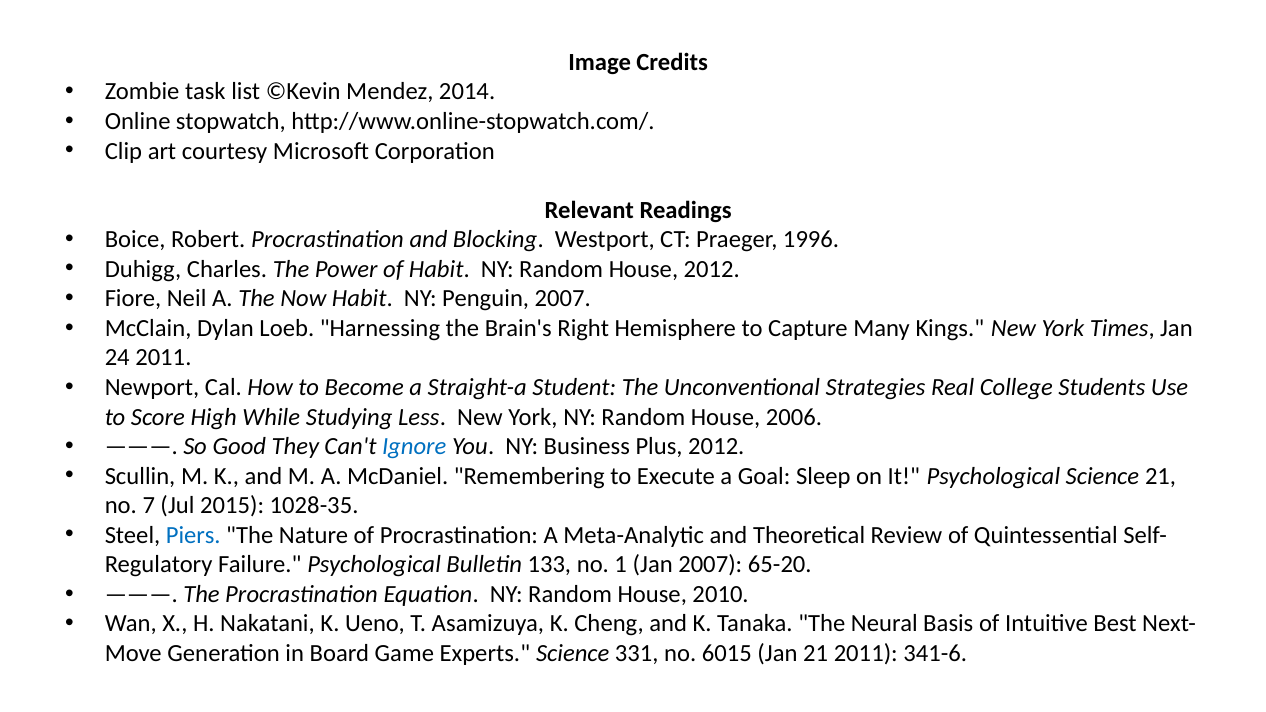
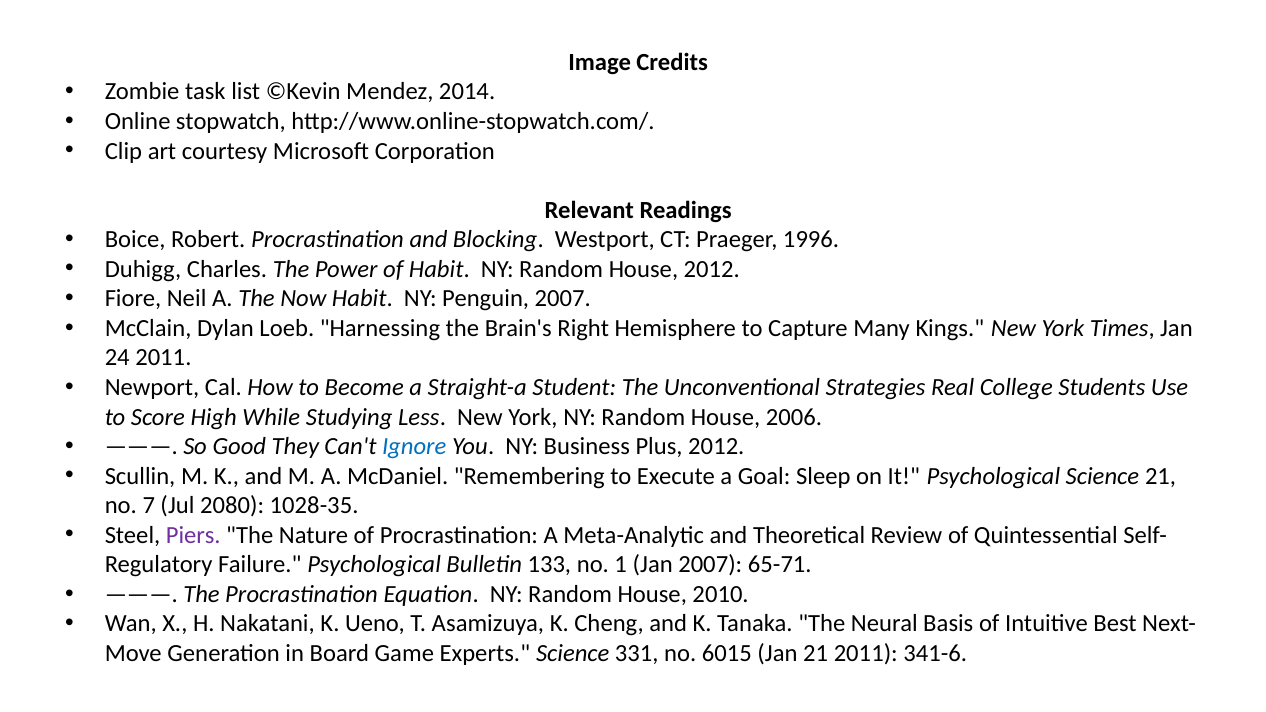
2015: 2015 -> 2080 (232, 506)
Piers colour: blue -> purple (193, 535)
65-20: 65-20 -> 65-71 (780, 565)
